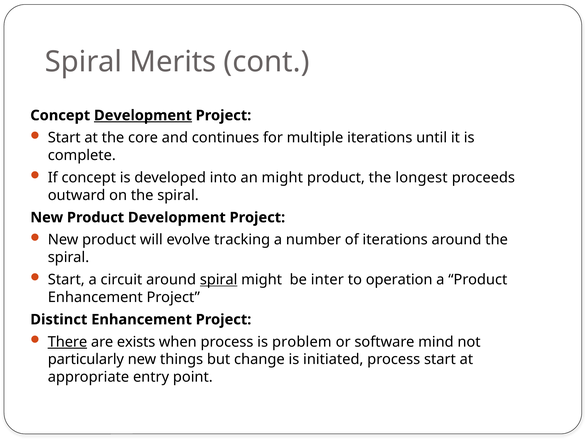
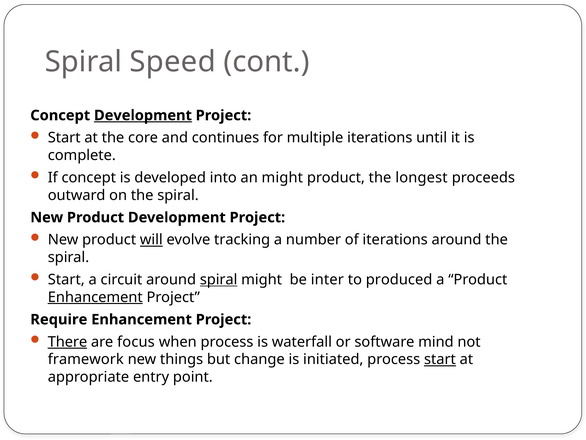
Merits: Merits -> Speed (173, 62)
will underline: none -> present (151, 240)
operation: operation -> produced (399, 279)
Enhancement underline: none -> present (95, 297)
Distinct: Distinct -> Require (59, 319)
exists: exists -> focus (136, 341)
problem: problem -> waterfall (302, 341)
particularly: particularly -> framework (86, 359)
start underline: none -> present (440, 359)
